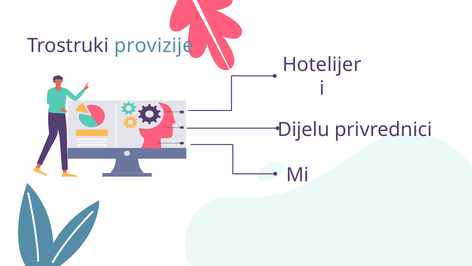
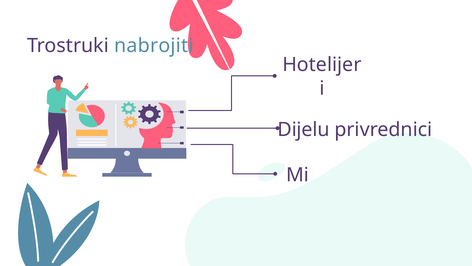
provizije: provizije -> nabrojiti (154, 46)
